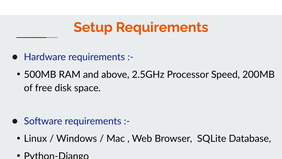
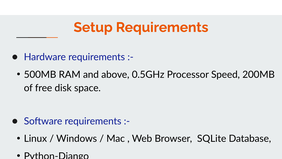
2.5GHz: 2.5GHz -> 0.5GHz (148, 74)
